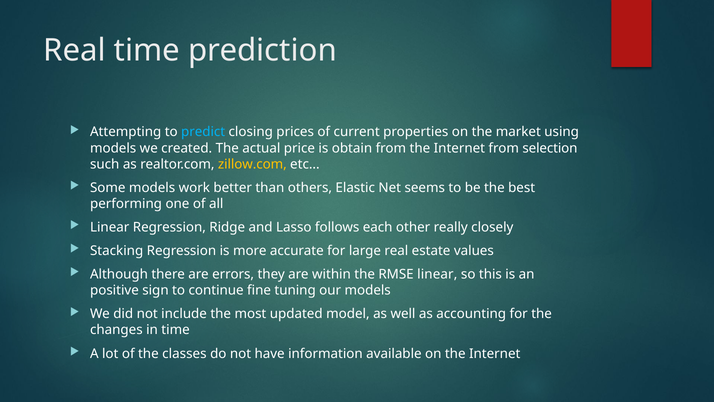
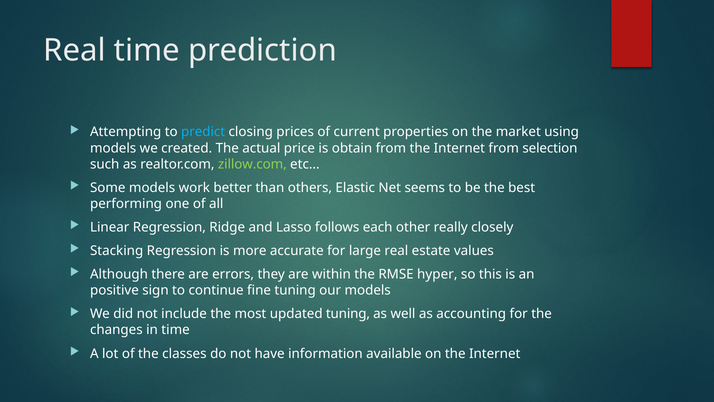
zillow.com colour: yellow -> light green (252, 164)
RMSE linear: linear -> hyper (437, 274)
updated model: model -> tuning (348, 314)
